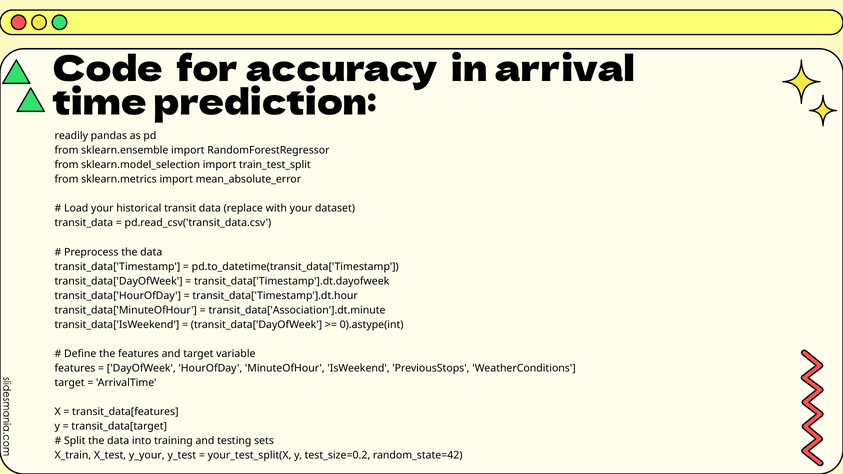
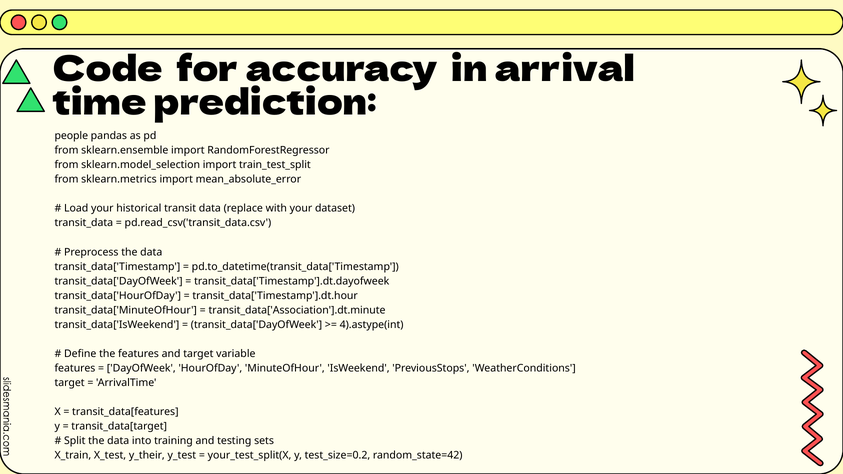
readily: readily -> people (71, 136)
0).astype(int: 0).astype(int -> 4).astype(int (372, 325)
y_your: y_your -> y_their (147, 456)
